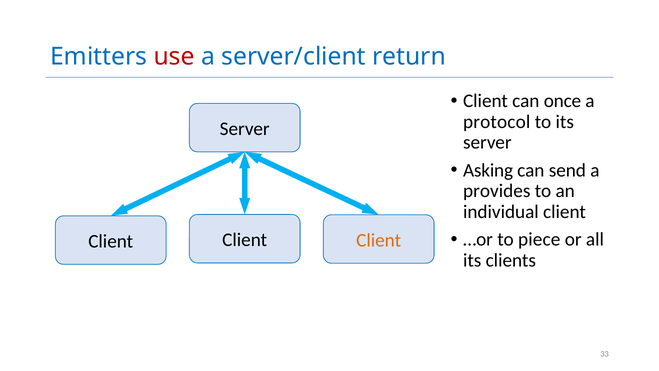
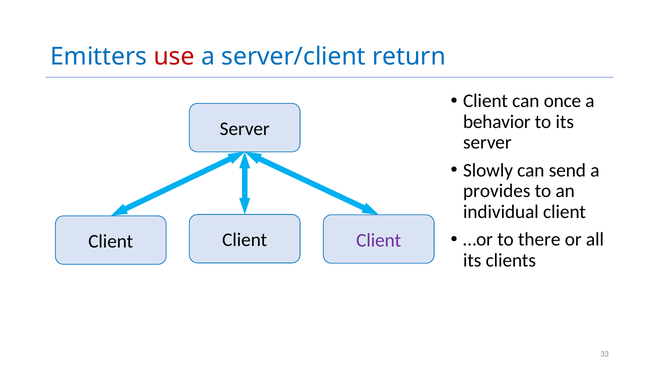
protocol: protocol -> behavior (497, 122)
Asking: Asking -> Slowly (488, 170)
piece: piece -> there (539, 239)
Client colour: orange -> purple (379, 240)
